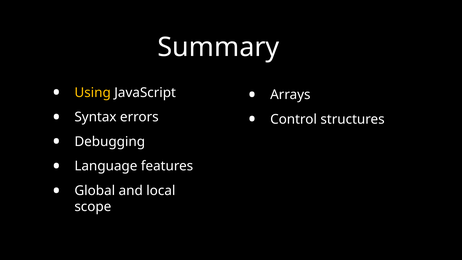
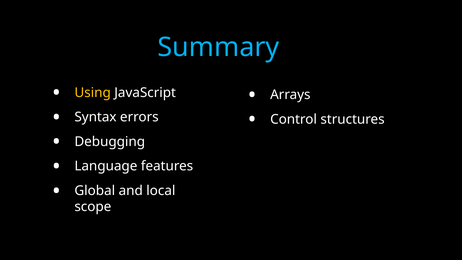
Summary colour: white -> light blue (218, 47)
